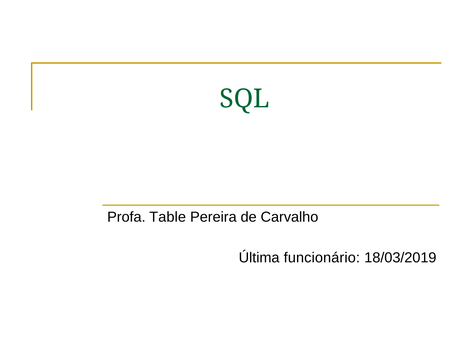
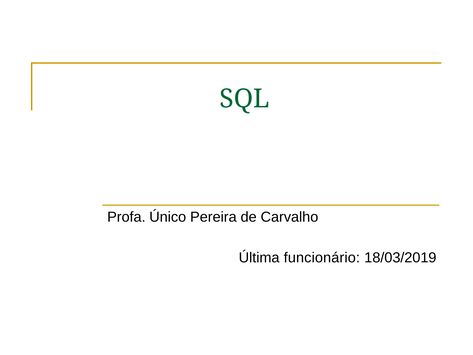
Table: Table -> Único (168, 217)
